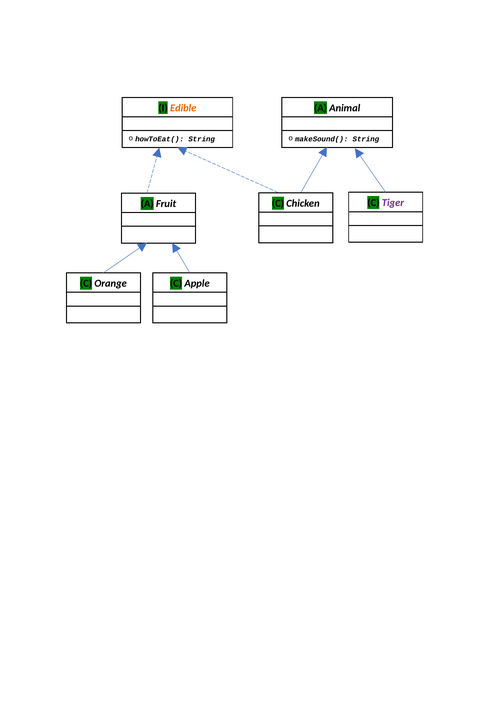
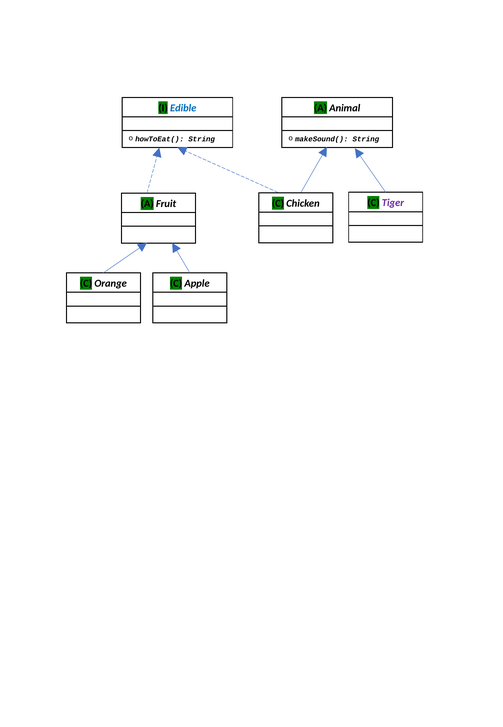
Edible colour: orange -> blue (183, 108)
